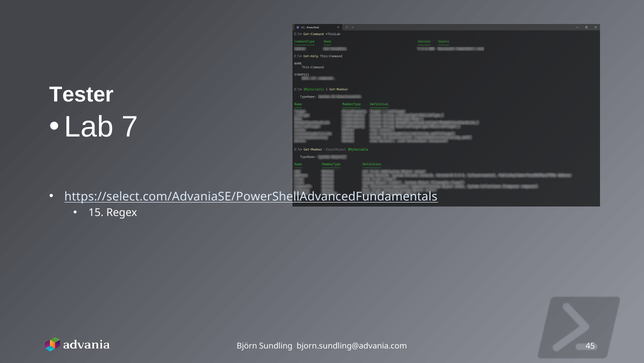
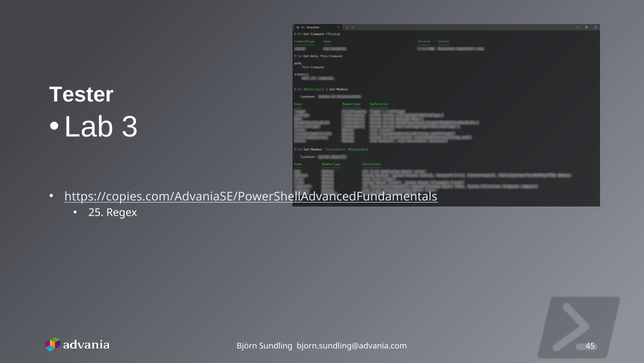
7: 7 -> 3 (130, 127)
https://select.com/AdvaniaSE/PowerShellAdvancedFundamentals: https://select.com/AdvaniaSE/PowerShellAdvancedFundamentals -> https://copies.com/AdvaniaSE/PowerShellAdvancedFundamentals (251, 196)
15: 15 -> 25 (96, 212)
